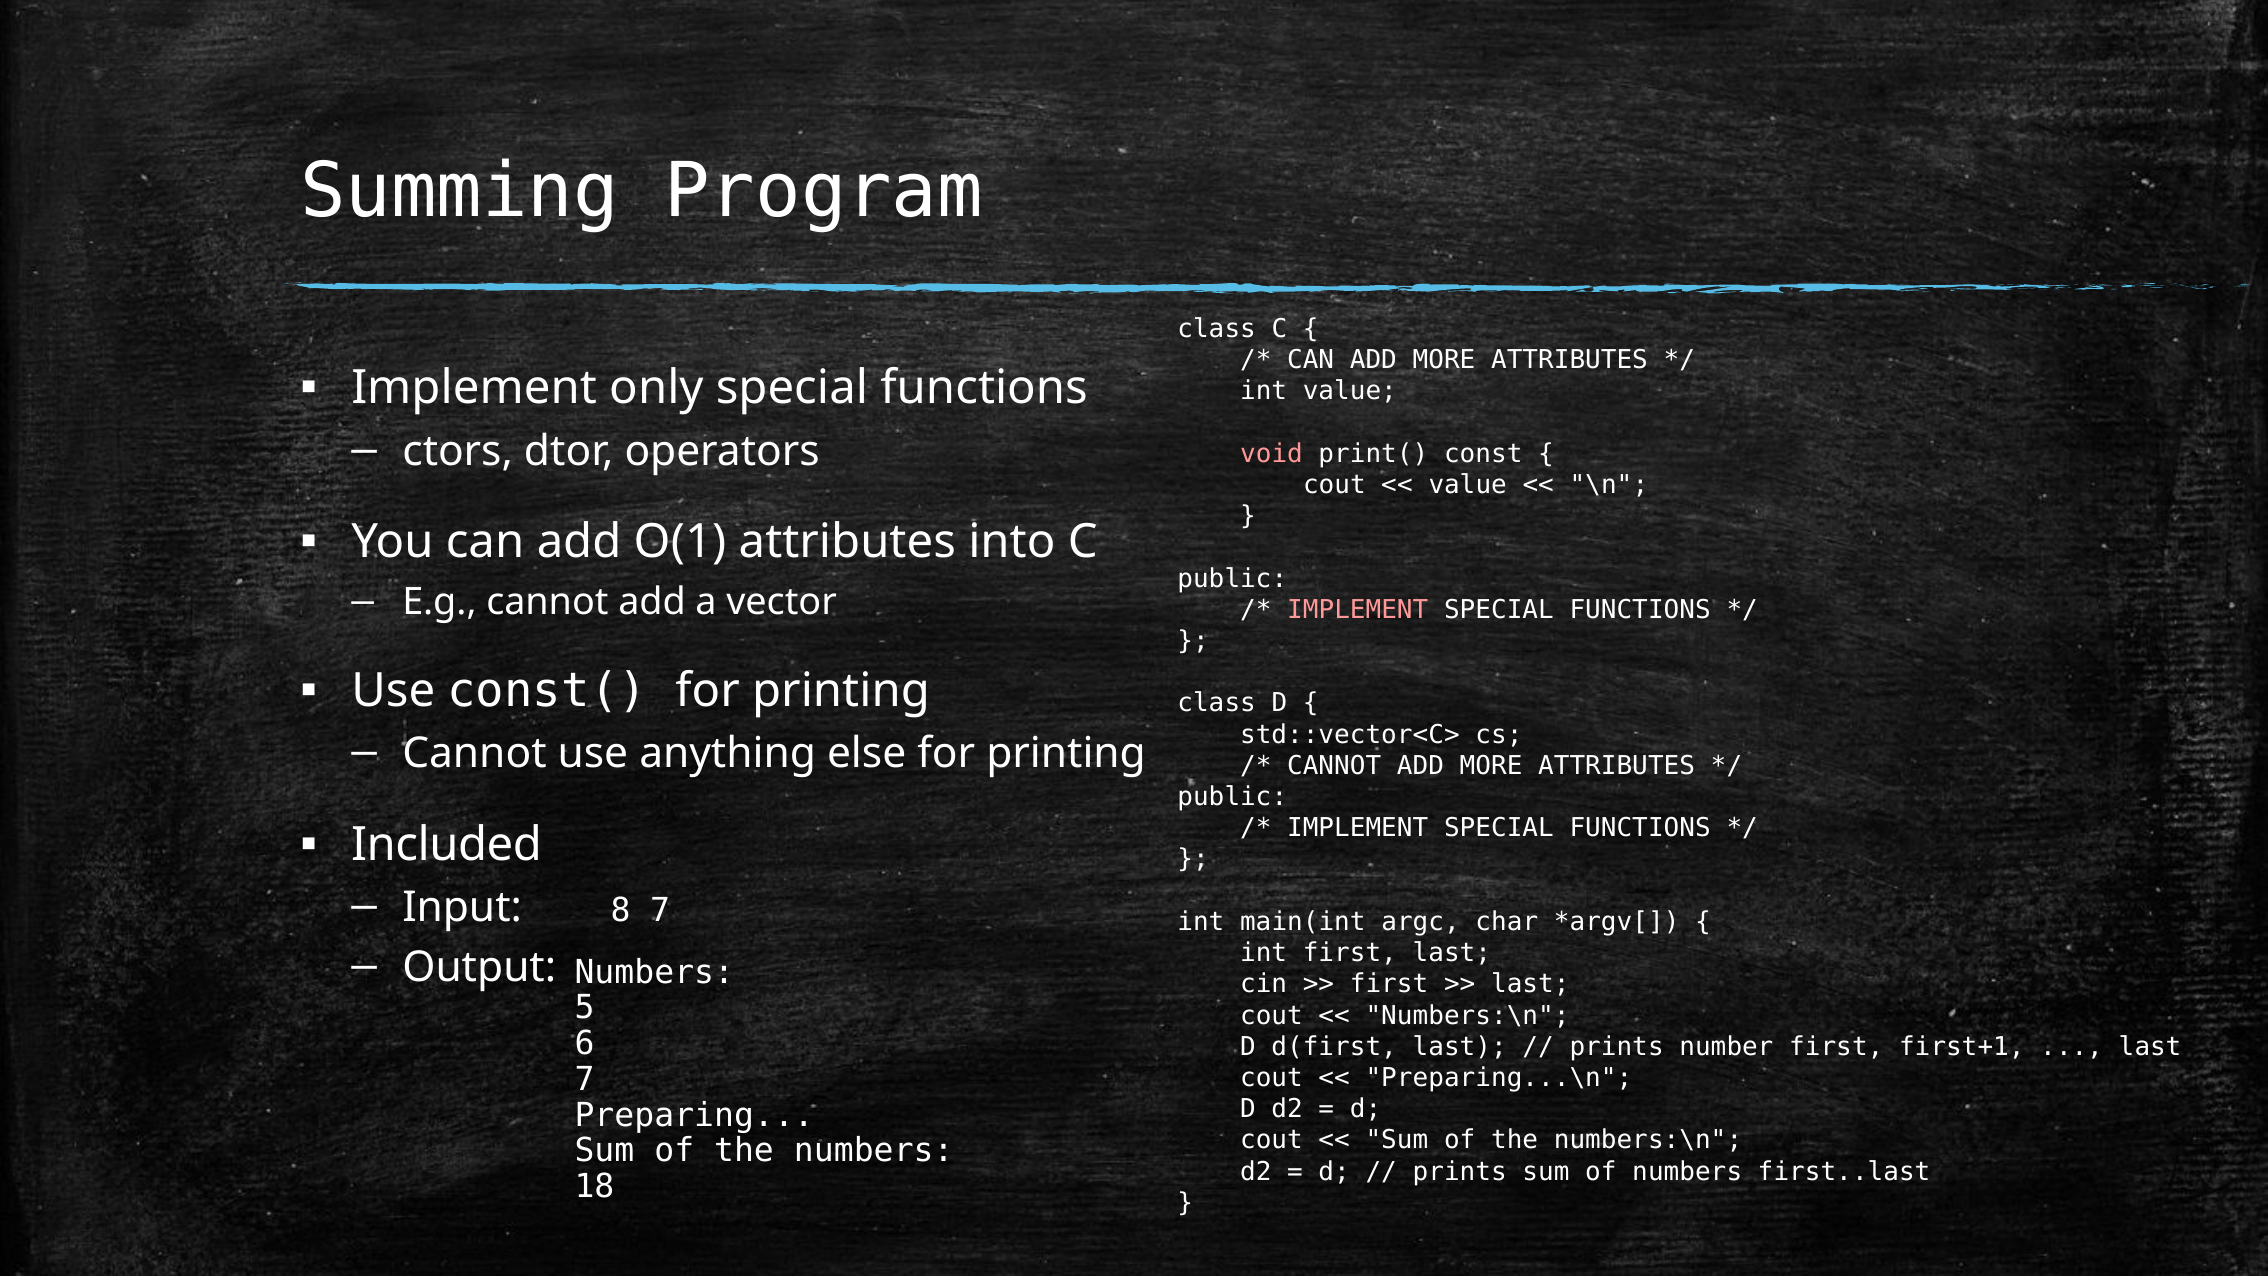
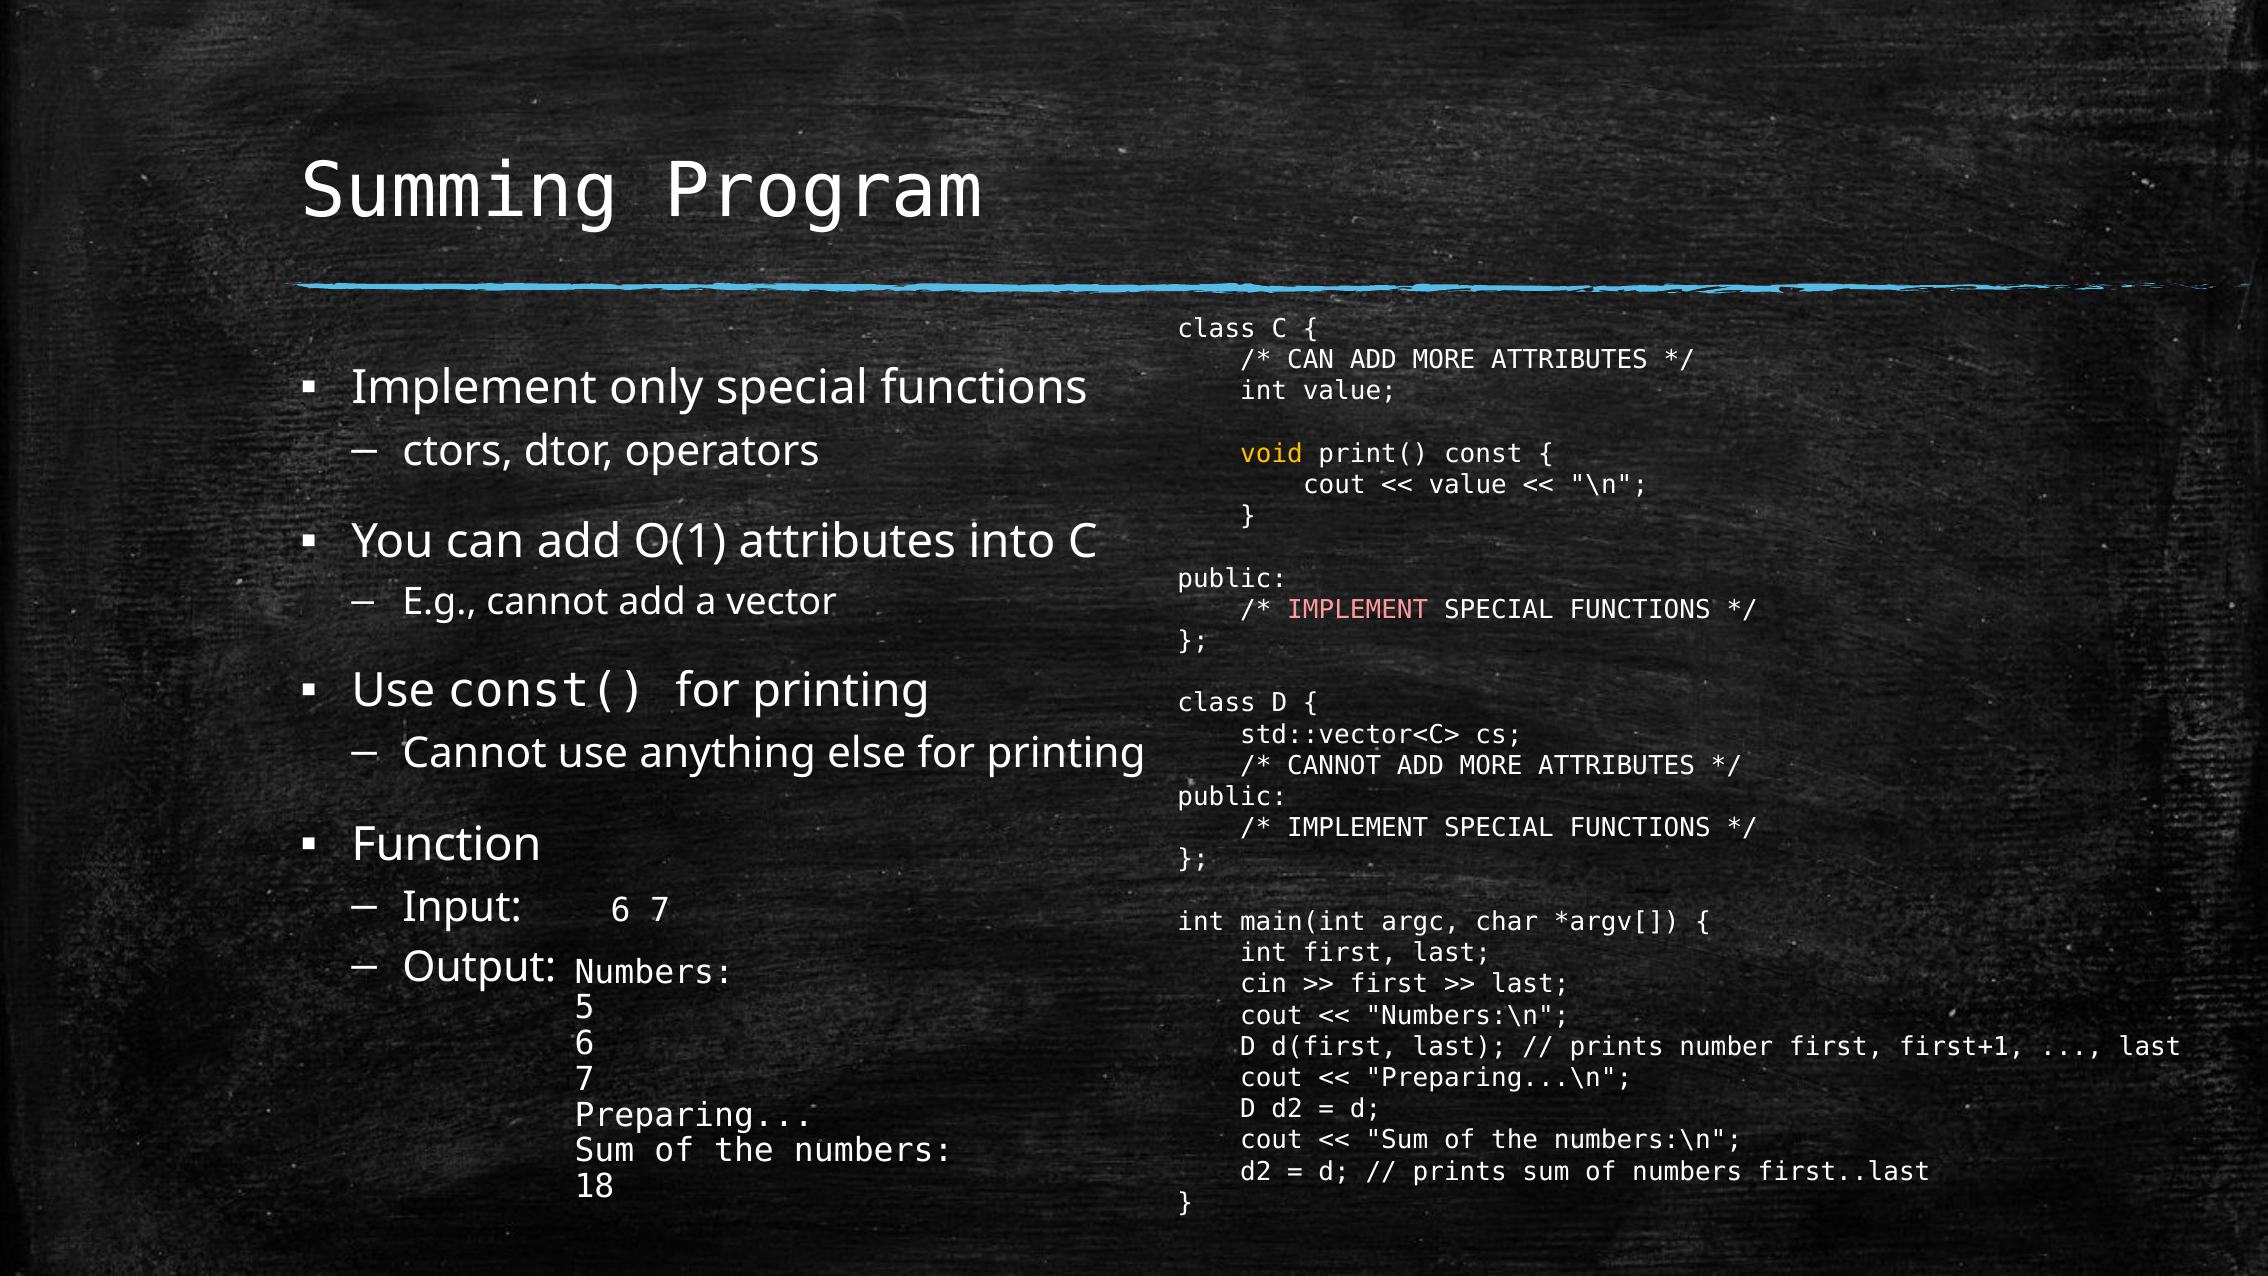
void colour: pink -> yellow (1272, 454)
Included: Included -> Function (447, 844)
Input 8: 8 -> 6 (620, 910)
